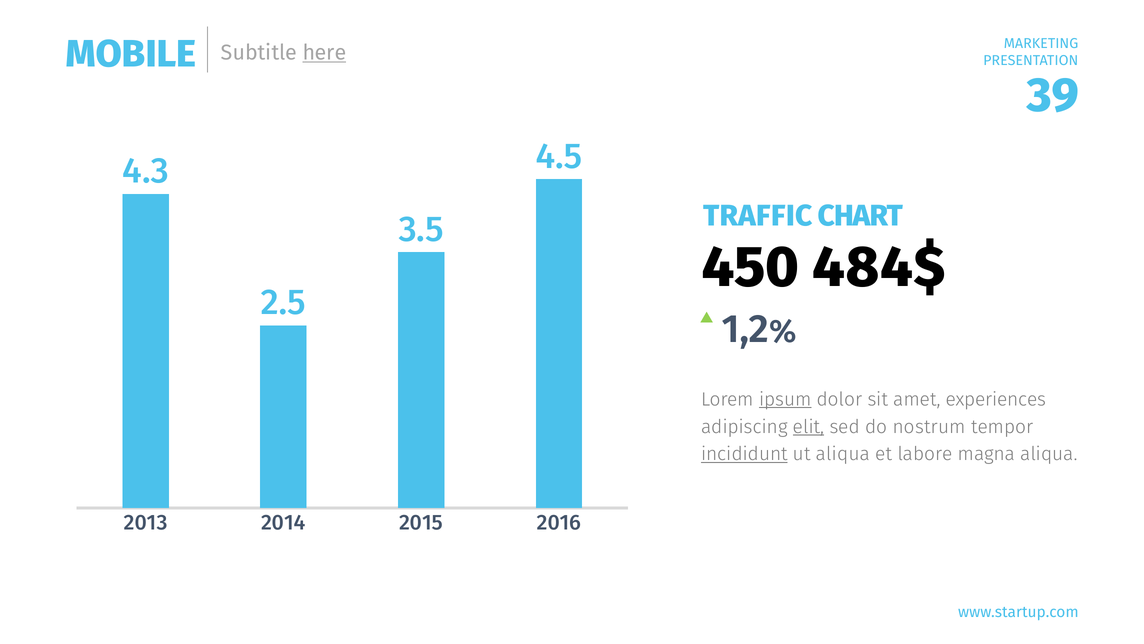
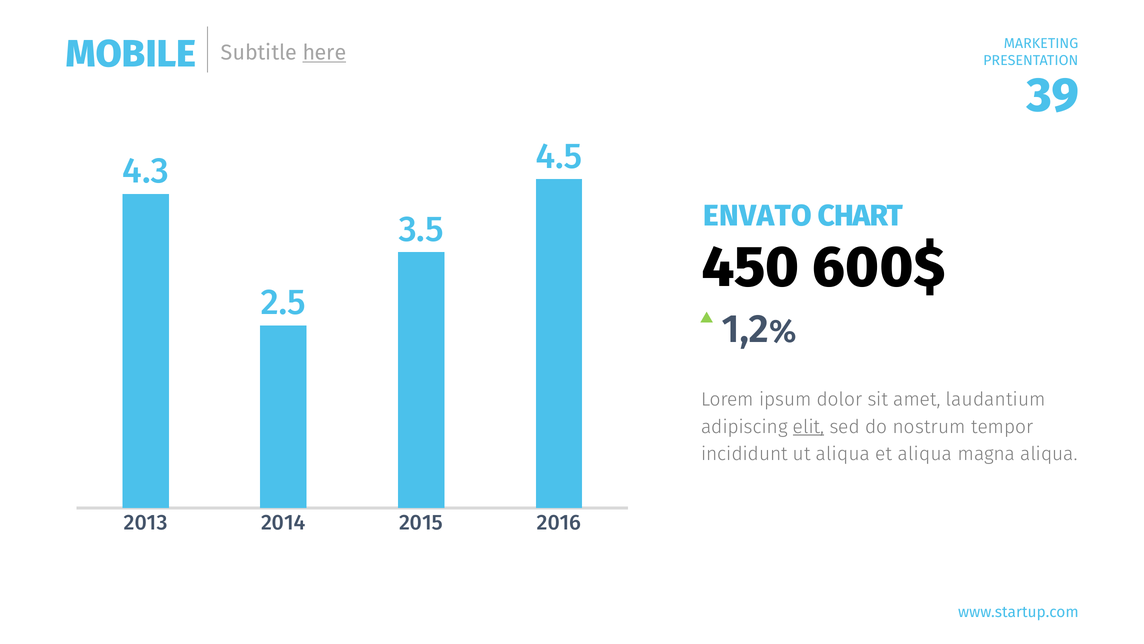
TRAFFIC: TRAFFIC -> ENVATO (758, 216)
484$: 484$ -> 600$ (879, 267)
ipsum underline: present -> none (785, 399)
experiences: experiences -> laudantium (996, 399)
incididunt underline: present -> none (744, 454)
et labore: labore -> aliqua (925, 454)
